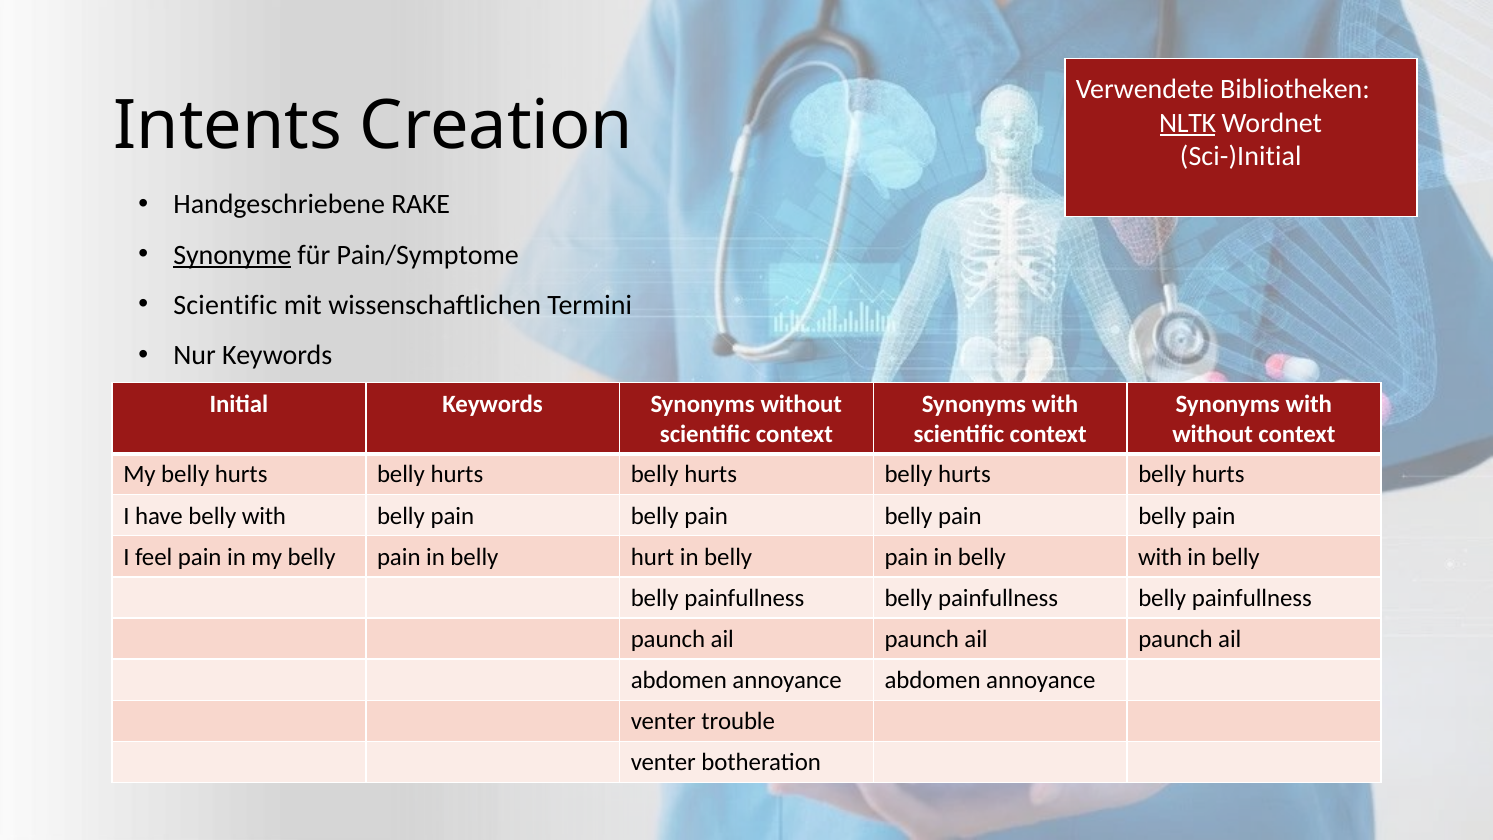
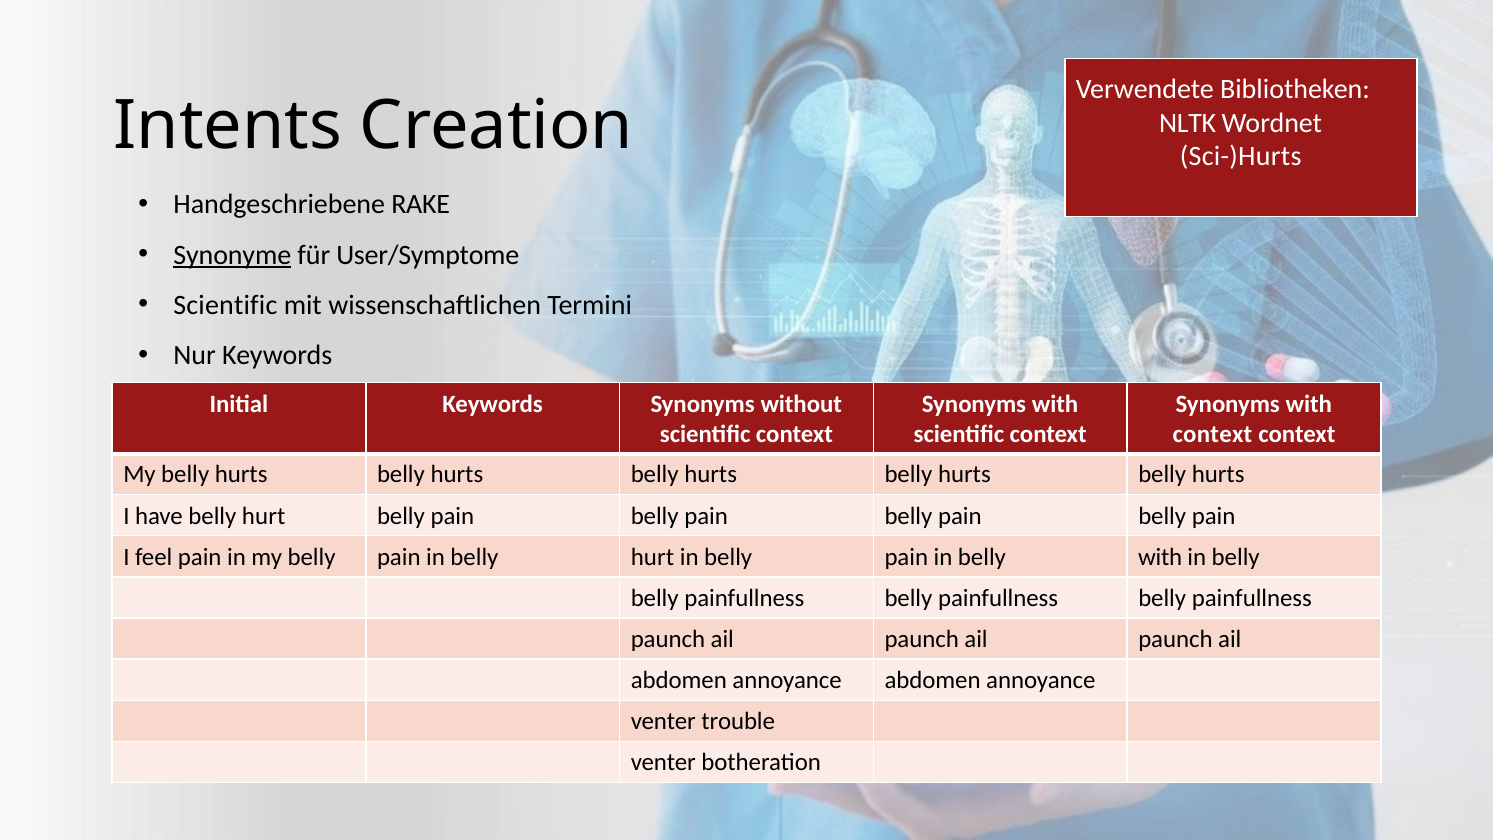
NLTK underline: present -> none (1188, 123)
Sci-)Initial: Sci-)Initial -> Sci-)Hurts (1241, 156)
Pain/Symptome: Pain/Symptome -> User/Symptome (428, 255)
without: without -> context (1212, 434)
have belly with: with -> hurt (264, 516)
